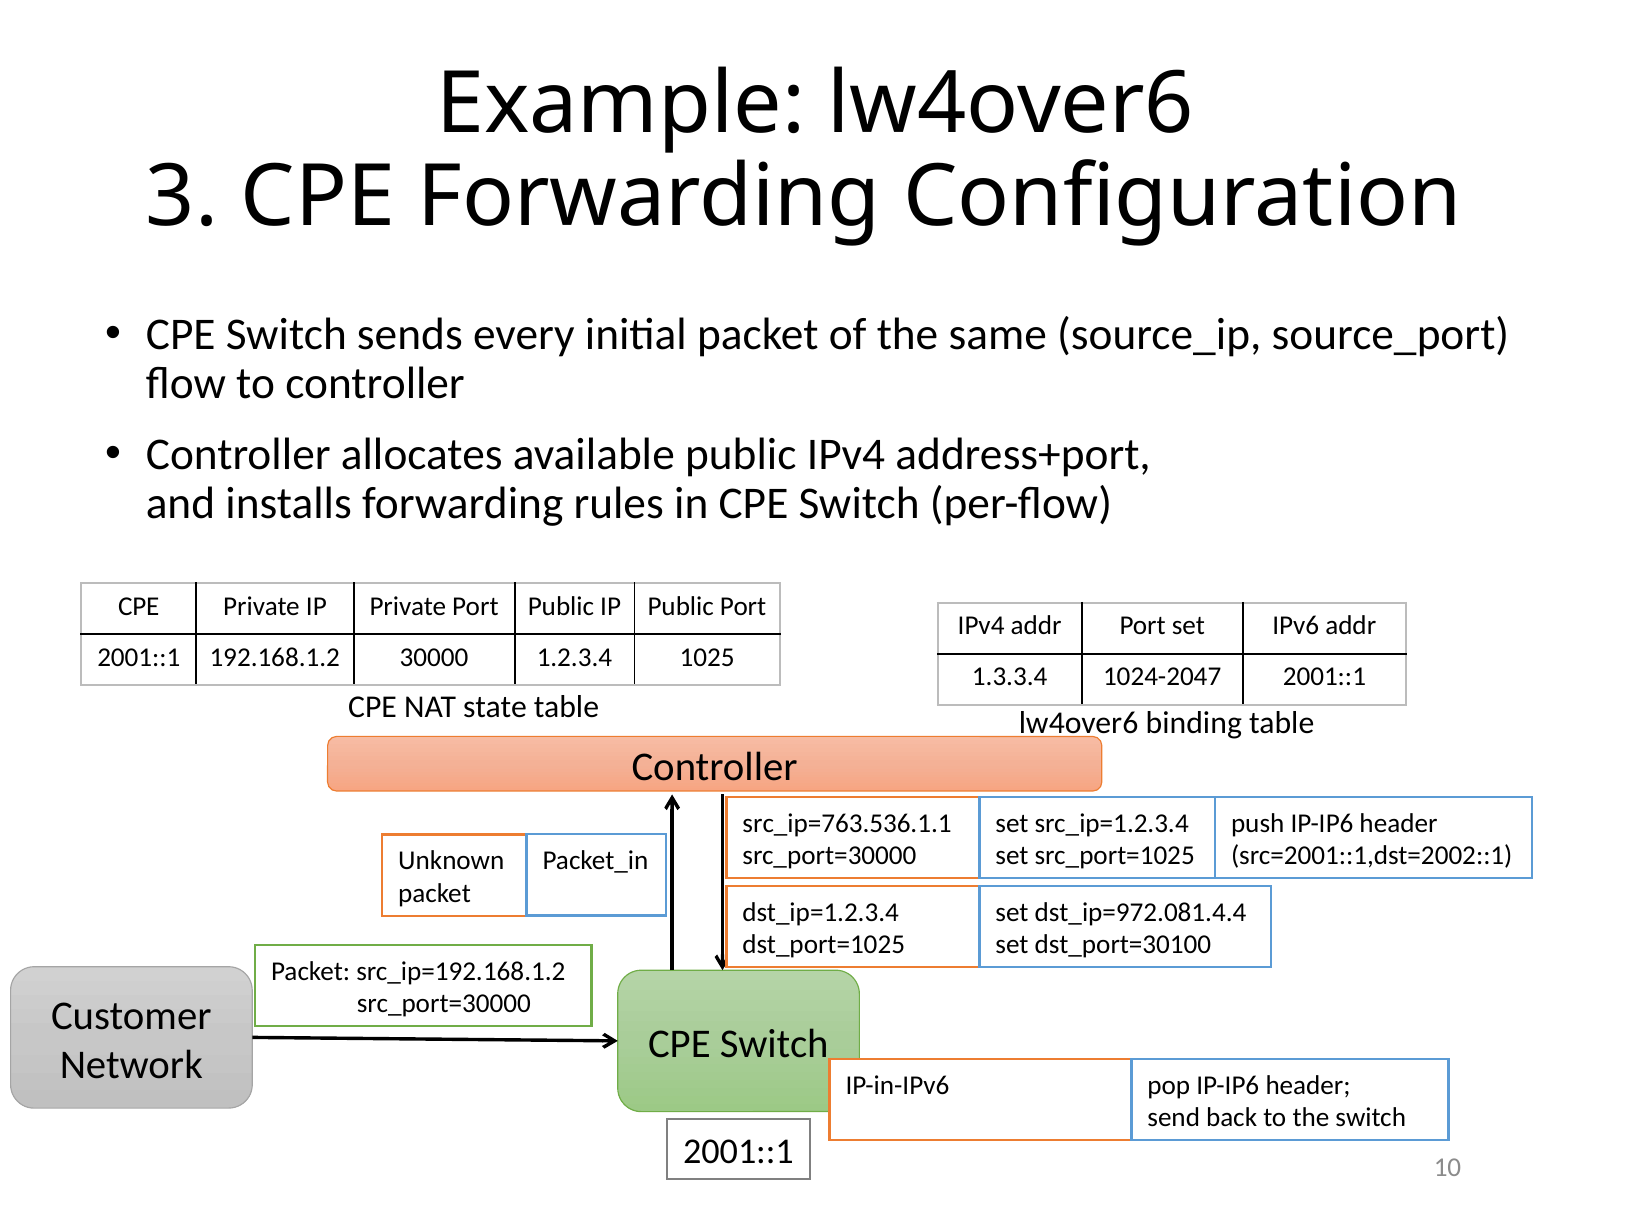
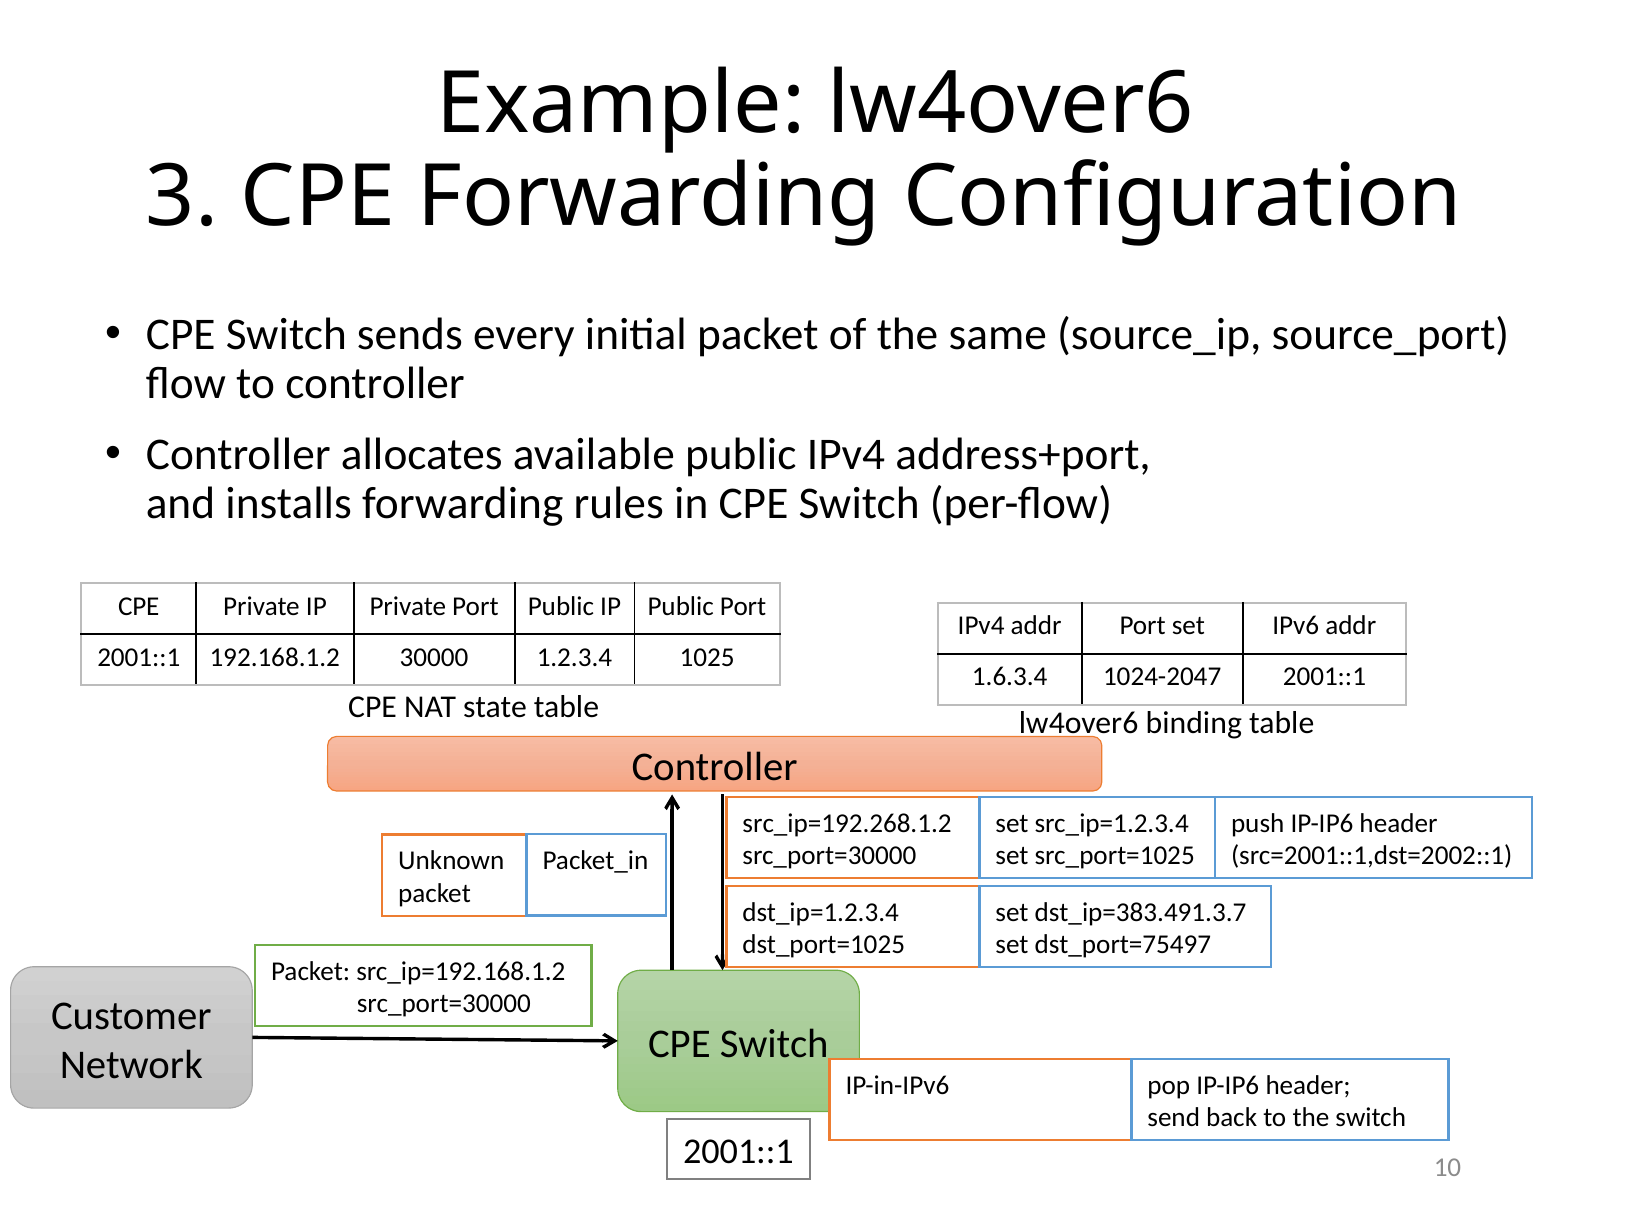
1.3.3.4: 1.3.3.4 -> 1.6.3.4 (1010, 677)
src_ip=763.536.1.1: src_ip=763.536.1.1 -> src_ip=192.268.1.2 (847, 823)
dst_ip=972.081.4.4: dst_ip=972.081.4.4 -> dst_ip=383.491.3.7 (1140, 912)
dst_port=30100: dst_port=30100 -> dst_port=75497 (1123, 945)
